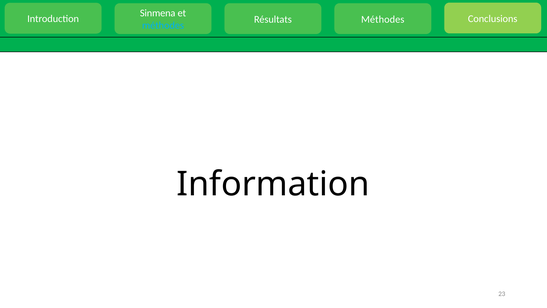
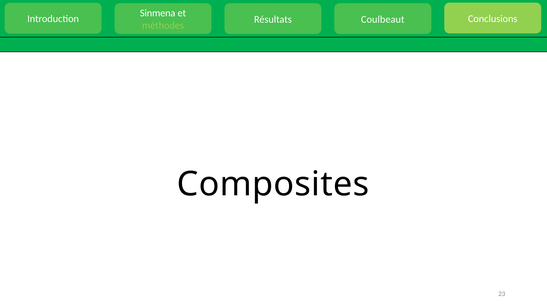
Résultats Méthodes: Méthodes -> Coulbeaut (383, 19)
méthodes colour: light blue -> light green (163, 25)
Information: Information -> Composites (273, 184)
